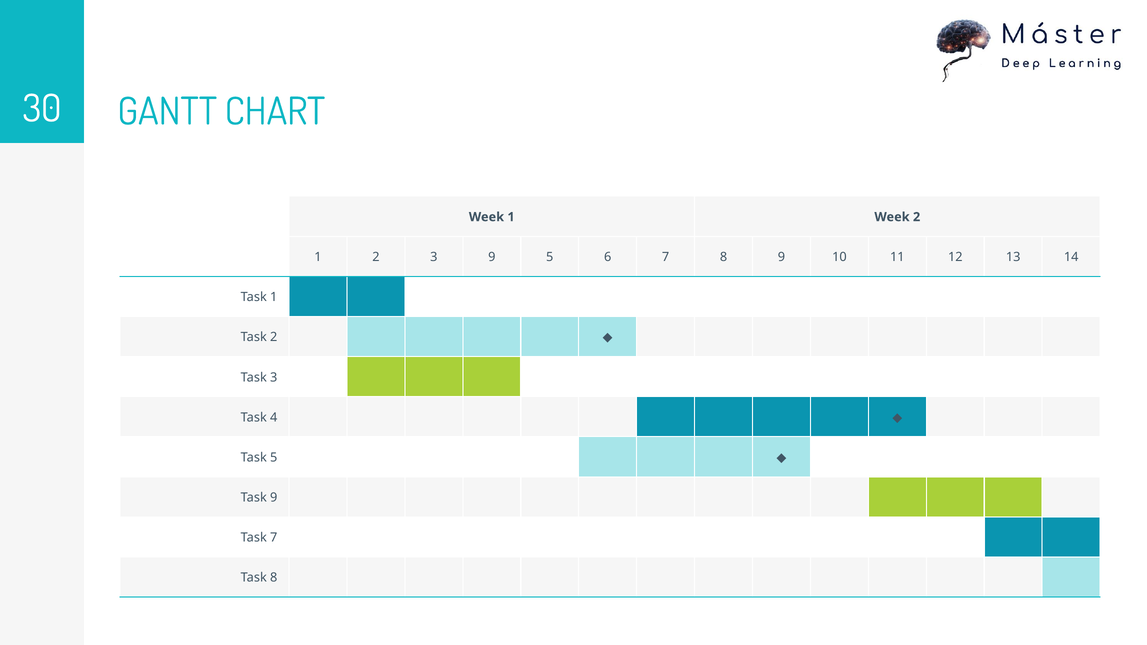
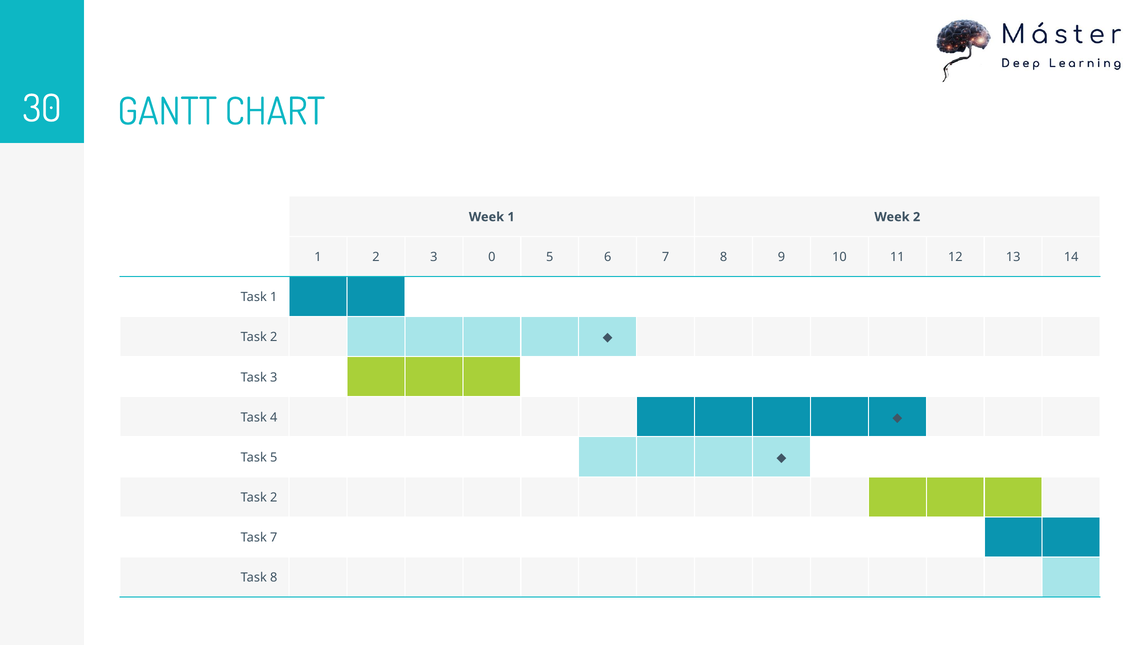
3 9: 9 -> 0 (492, 257)
9: 9 -> 2 (274, 498)
